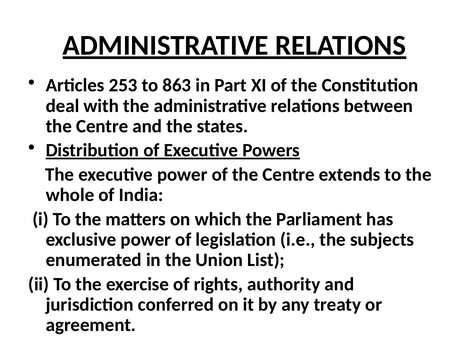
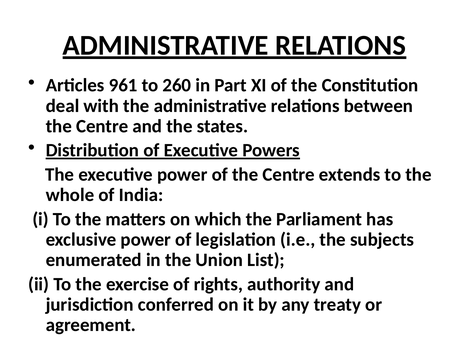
253: 253 -> 961 (123, 85)
863: 863 -> 260 (177, 85)
